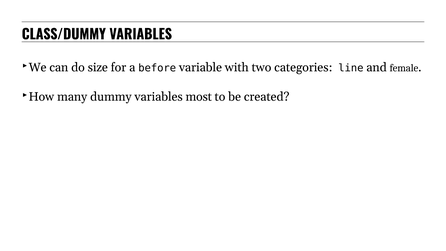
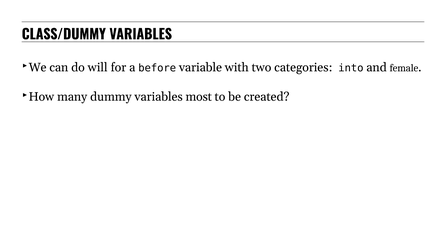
size: size -> will (98, 67)
line: line -> into (351, 68)
